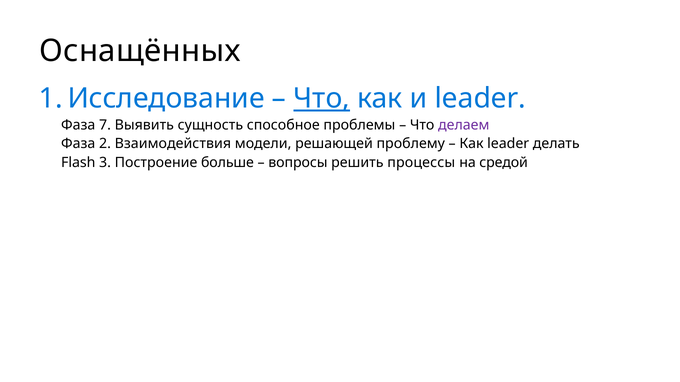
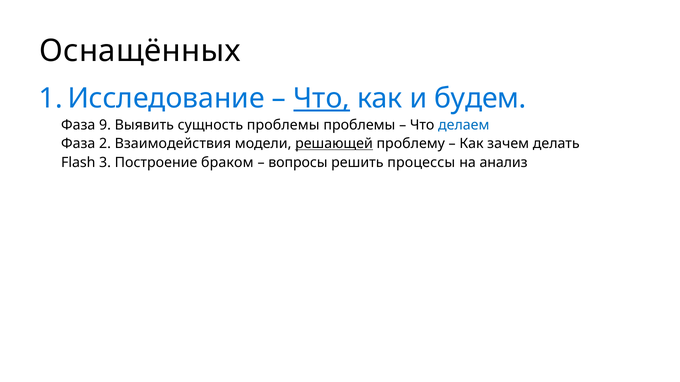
и leader: leader -> будем (480, 98)
7: 7 -> 9 (105, 125)
сущность способное: способное -> проблемы (283, 125)
делаем colour: purple -> blue (464, 125)
решающей underline: none -> present (334, 144)
Как leader: leader -> зачем (508, 144)
больше: больше -> браком (227, 163)
средой: средой -> анализ (504, 163)
